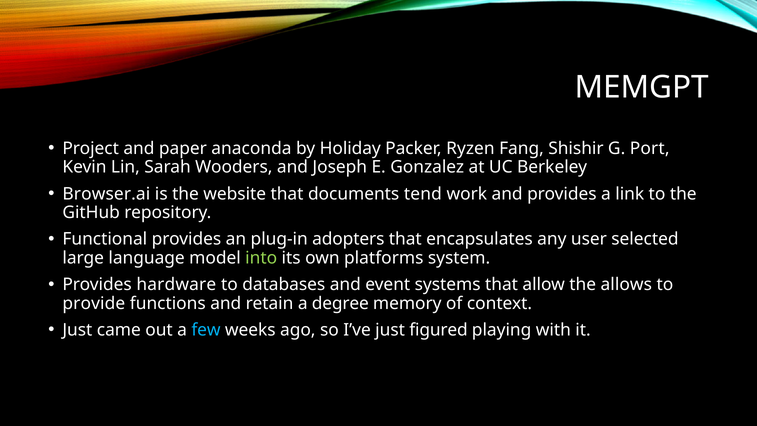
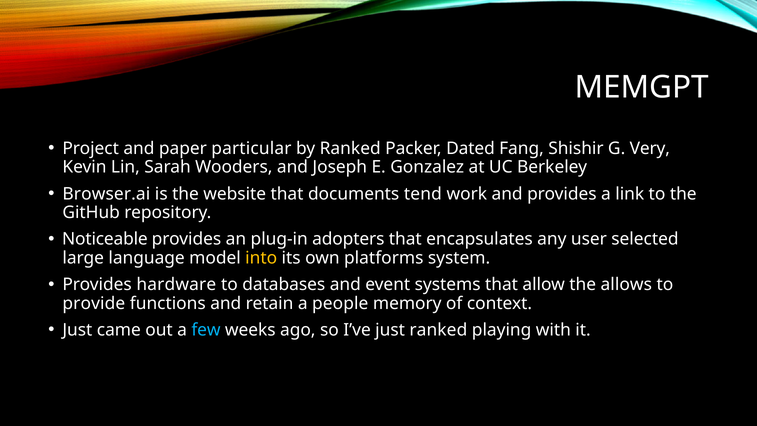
anaconda: anaconda -> particular (251, 148)
by Holiday: Holiday -> Ranked (350, 148)
Ryzen: Ryzen -> Dated (470, 148)
Port: Port -> Very (650, 148)
Functional: Functional -> Noticeable (105, 239)
into colour: light green -> yellow (261, 258)
degree: degree -> people (340, 303)
just figured: figured -> ranked (438, 330)
